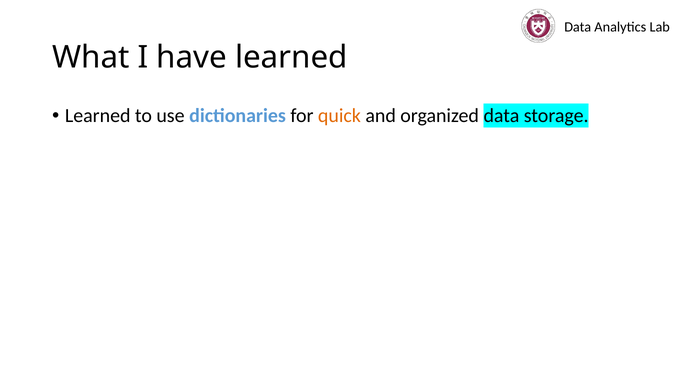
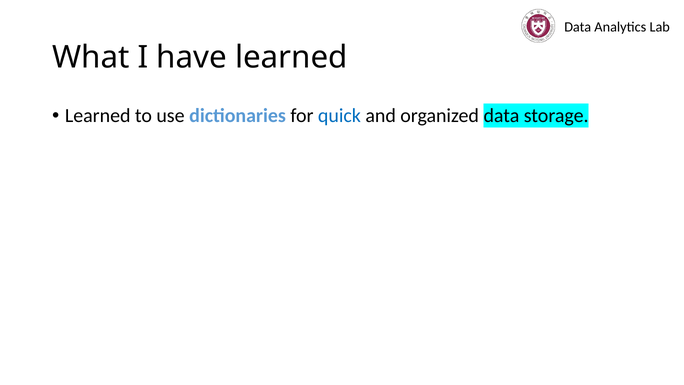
quick colour: orange -> blue (339, 116)
